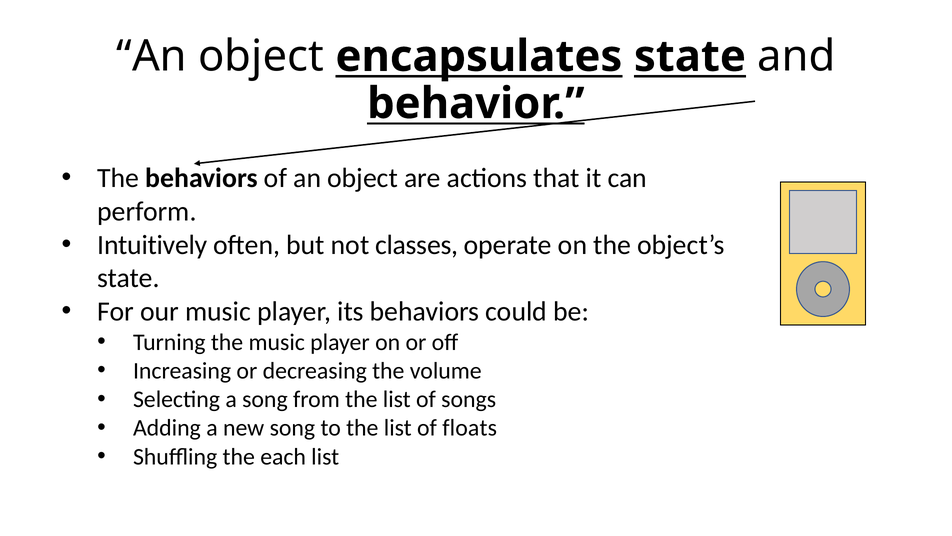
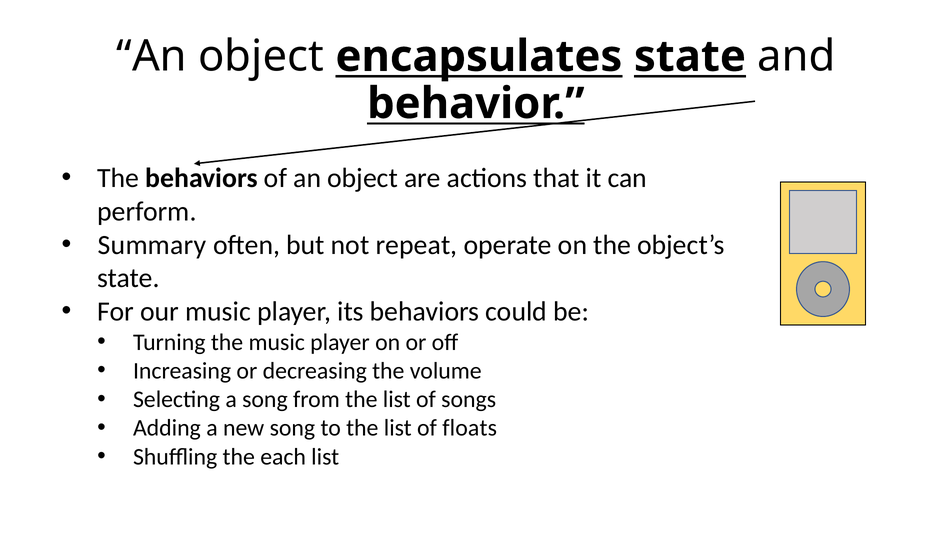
Intuitively: Intuitively -> Summary (152, 245)
classes: classes -> repeat (416, 245)
